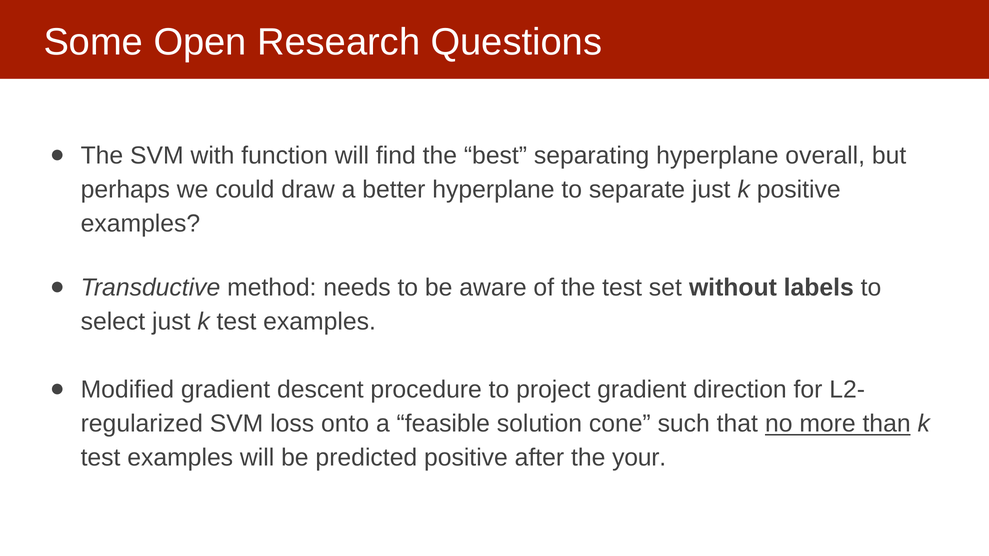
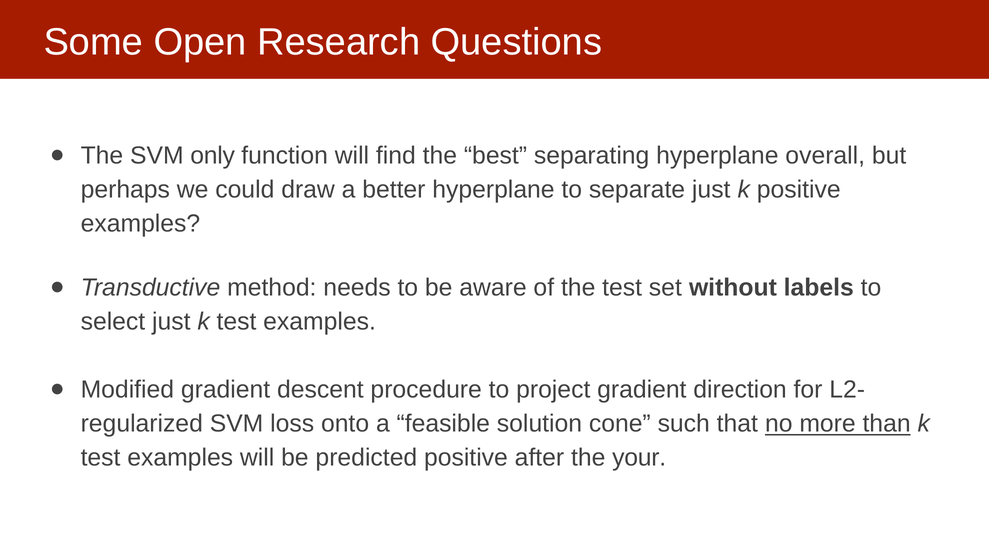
with: with -> only (213, 156)
